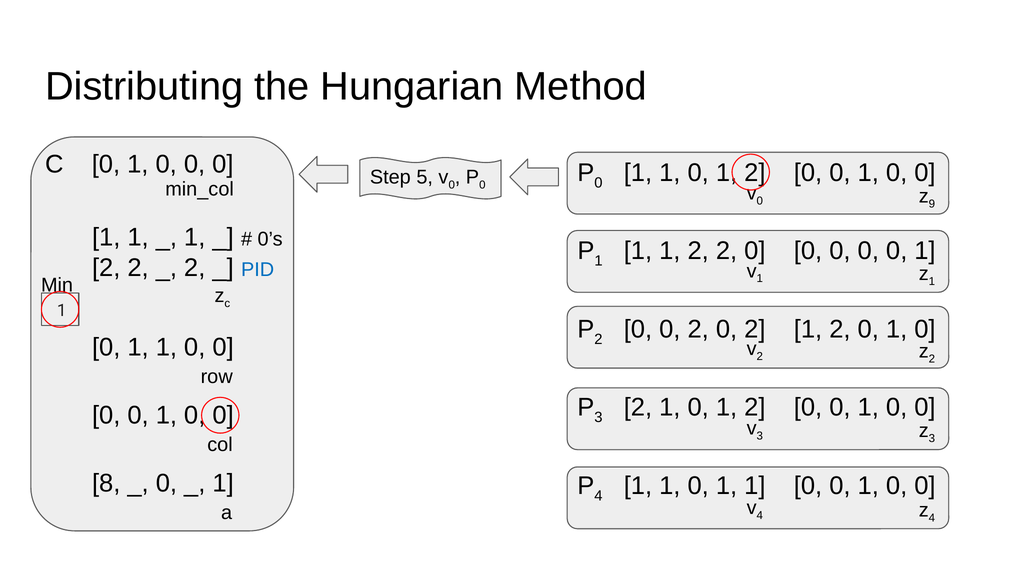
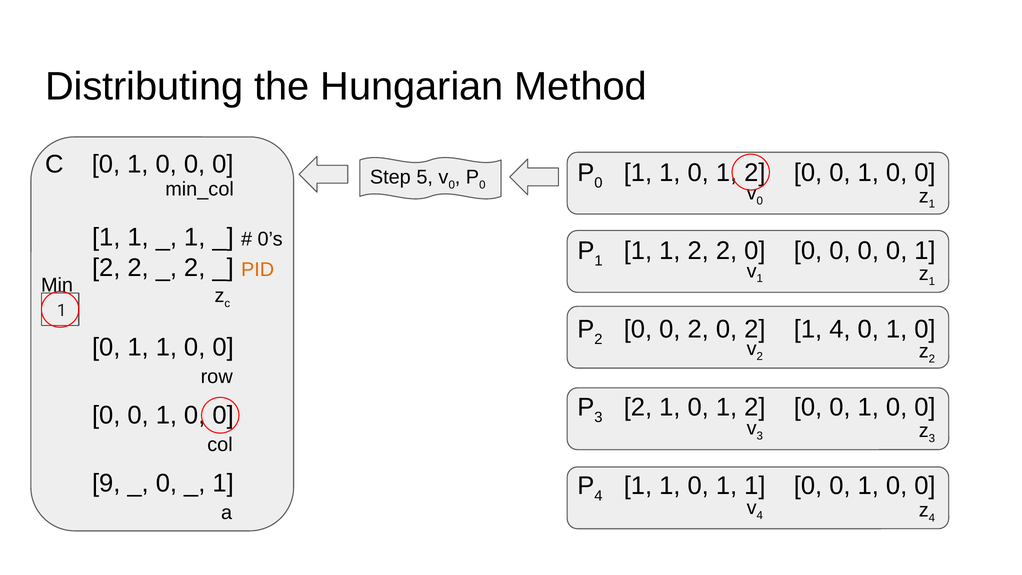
9: 9 -> 1 (932, 204)
PID colour: blue -> orange (258, 270)
2 1 2: 2 -> 4 (840, 329)
8: 8 -> 9 (106, 483)
